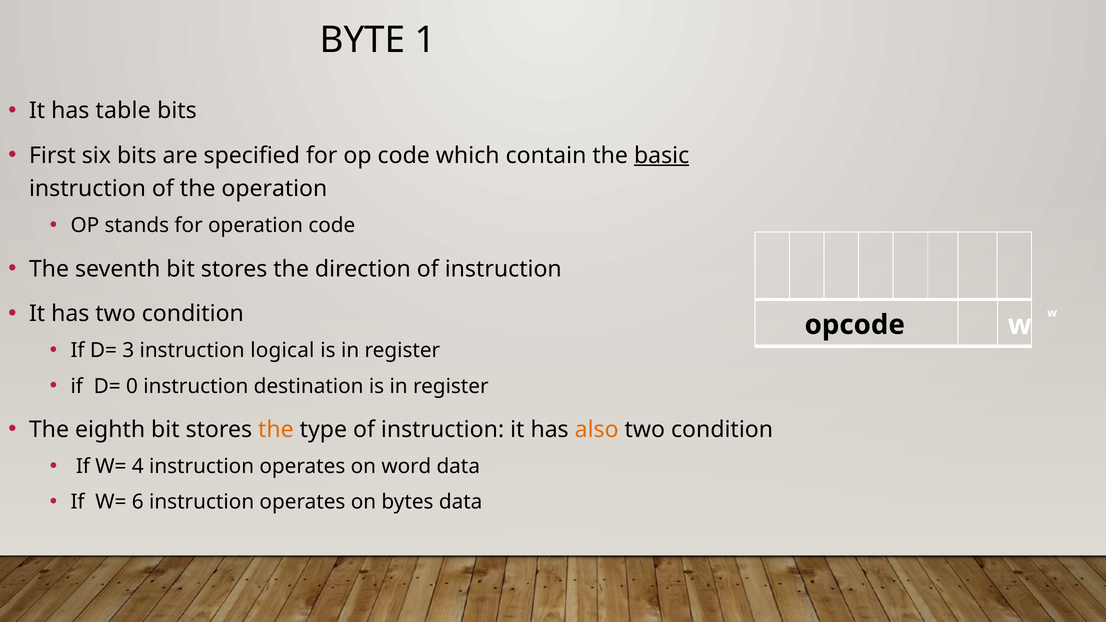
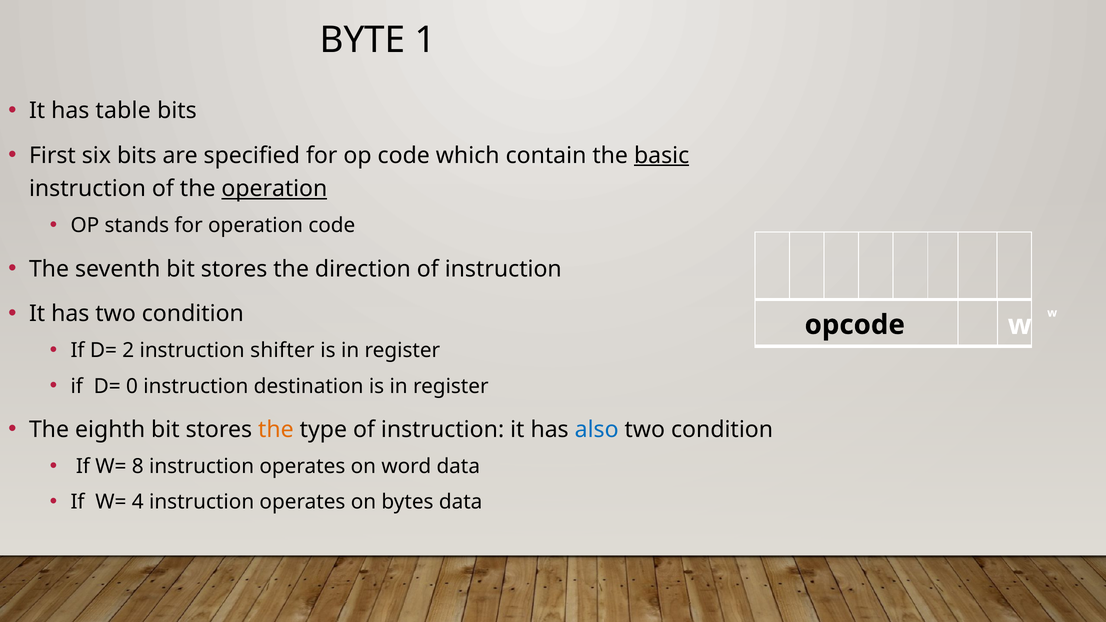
operation underline: none -> present (274, 189)
3: 3 -> 2 (128, 351)
logical: logical -> shifter (282, 351)
also colour: orange -> blue (597, 430)
4: 4 -> 8 (138, 467)
6: 6 -> 4 (138, 502)
